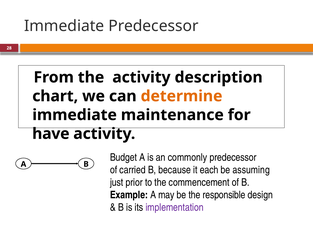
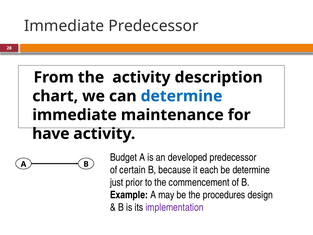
determine colour: orange -> blue (182, 96)
commonly: commonly -> developed (188, 157)
carried: carried -> certain (133, 170)
be assuming: assuming -> determine (251, 170)
responsible: responsible -> procedures (224, 195)
